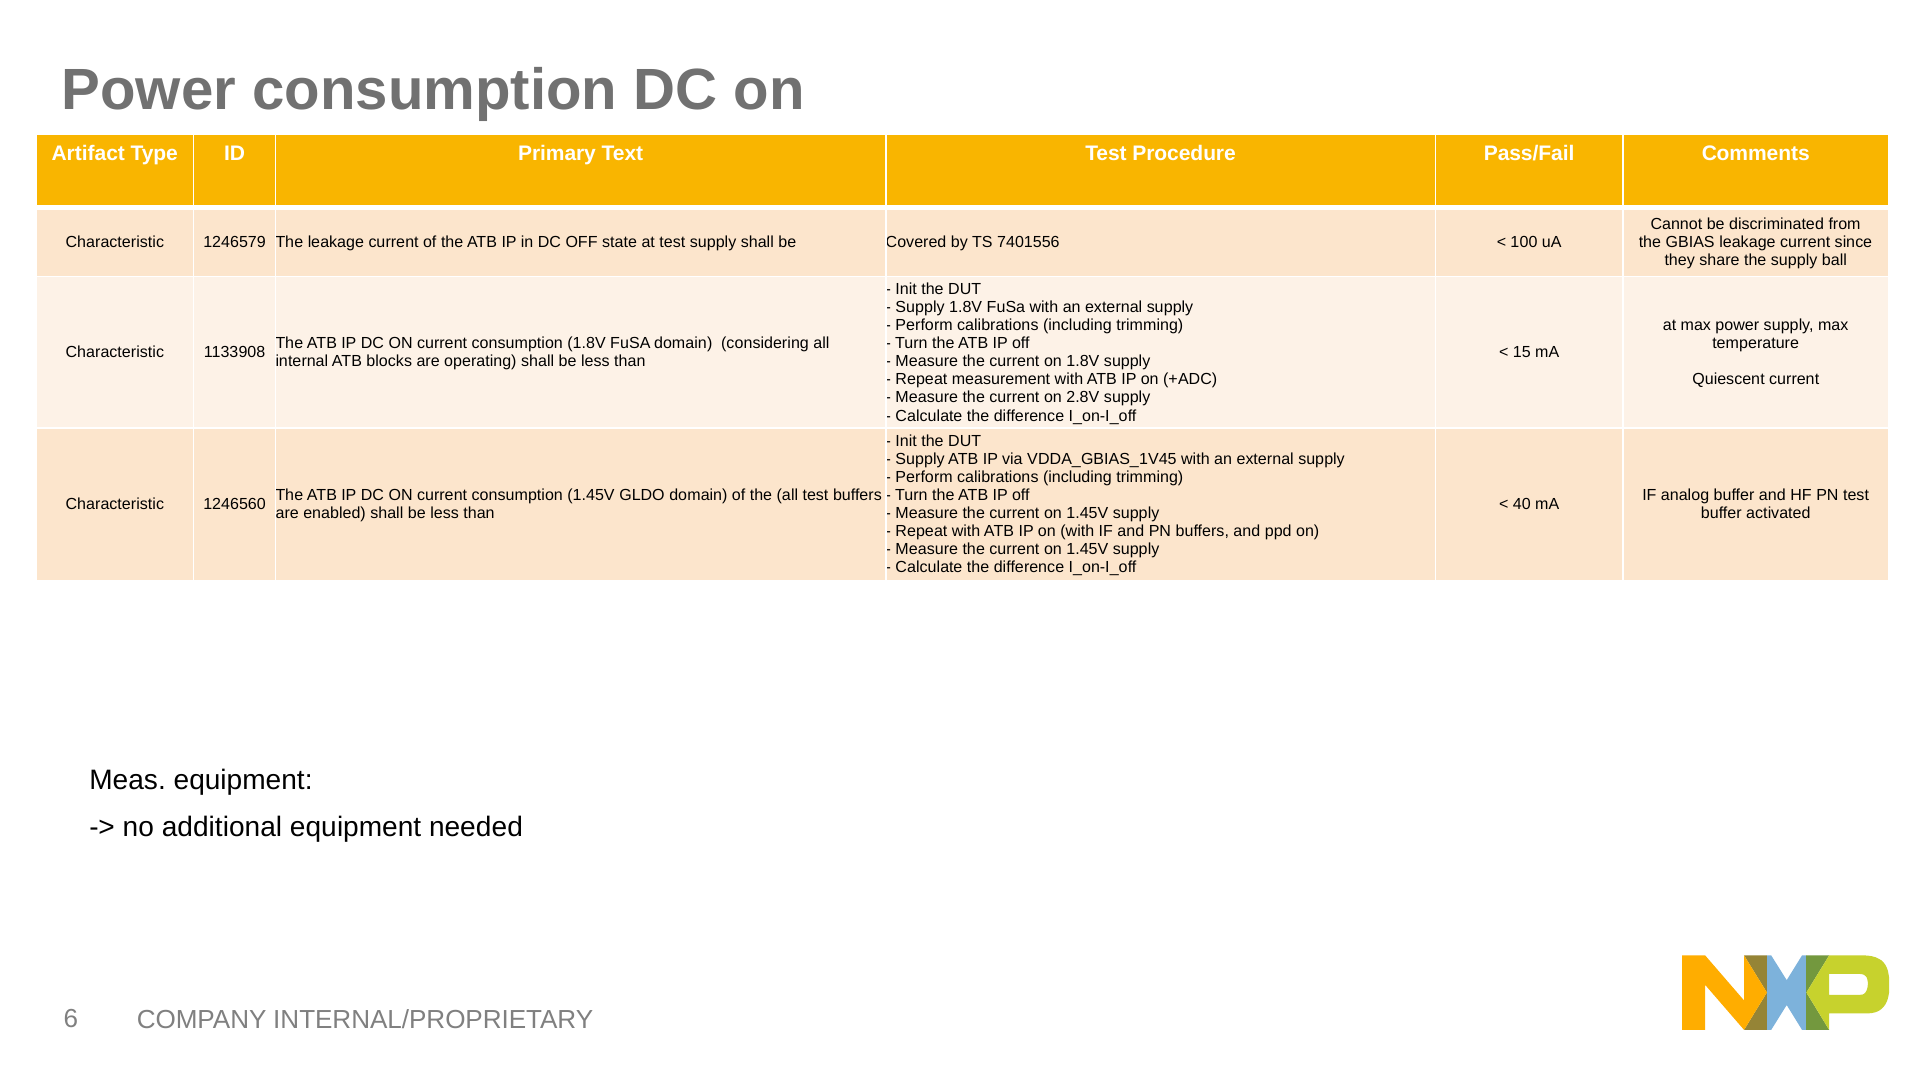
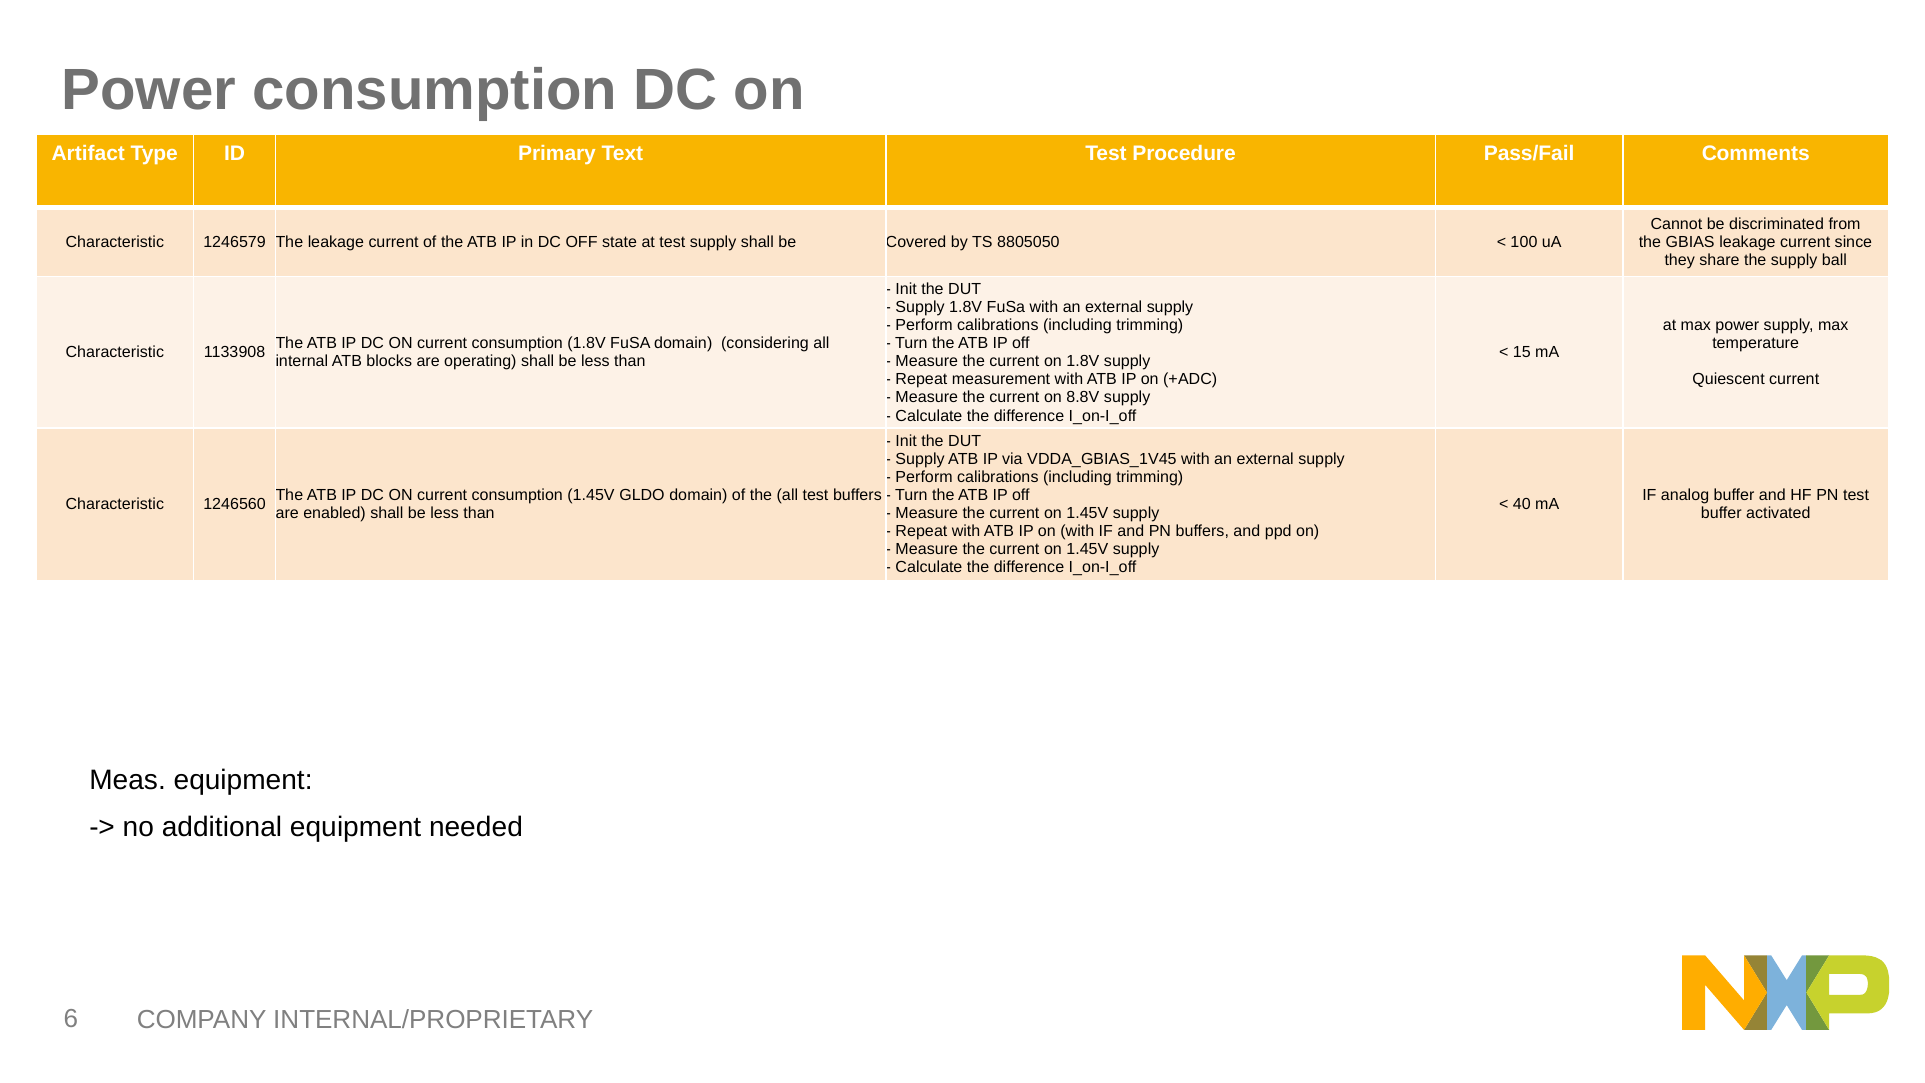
7401556: 7401556 -> 8805050 (1028, 242)
2.8V: 2.8V -> 8.8V (1083, 398)
